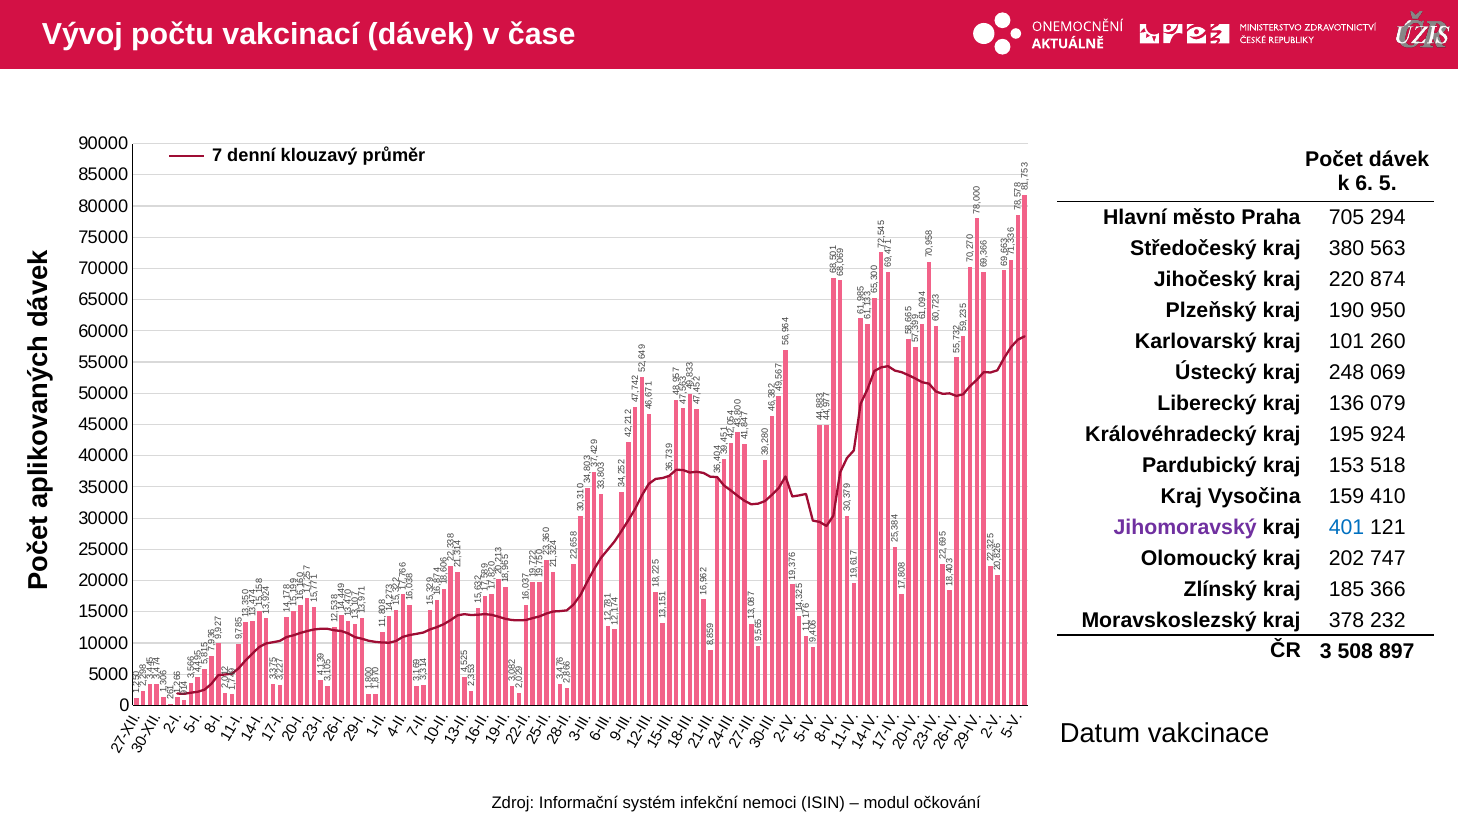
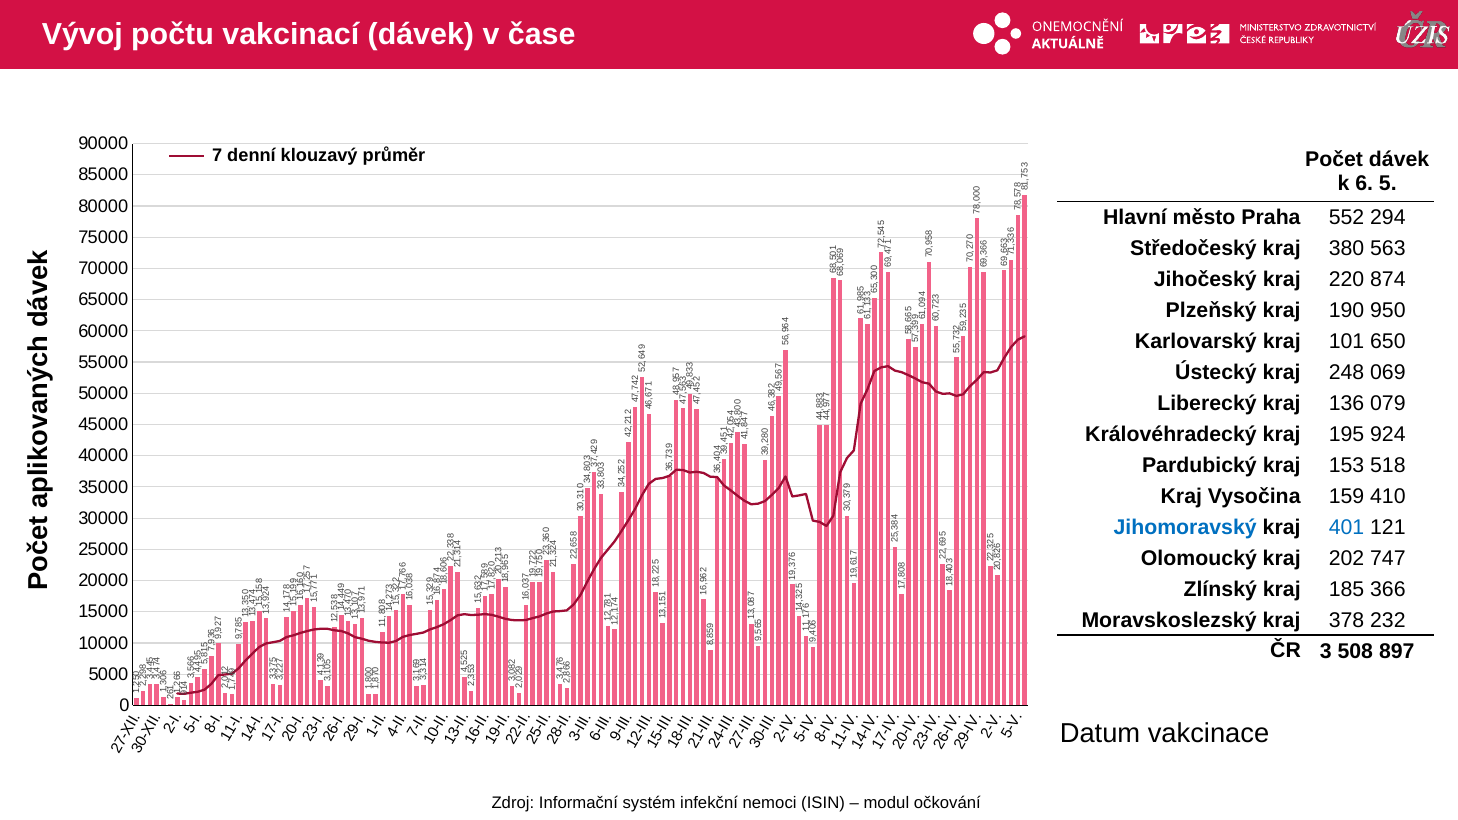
705: 705 -> 552 (1347, 218)
260: 260 -> 650 (1388, 342)
Jihomoravský colour: purple -> blue (1185, 527)
